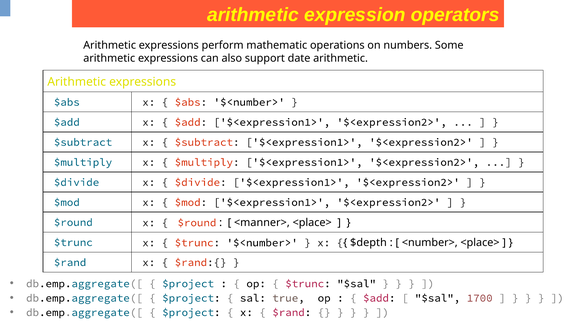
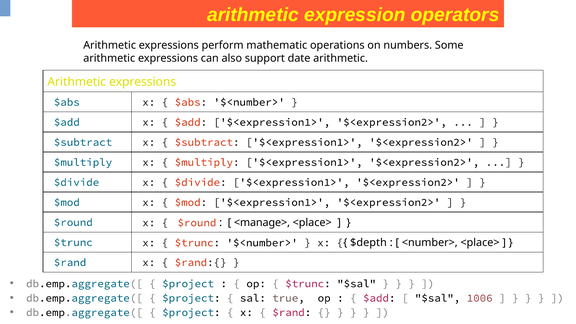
<manner>: <manner> -> <manage> (262, 223)
1700: 1700 -> 1006 (480, 298)
